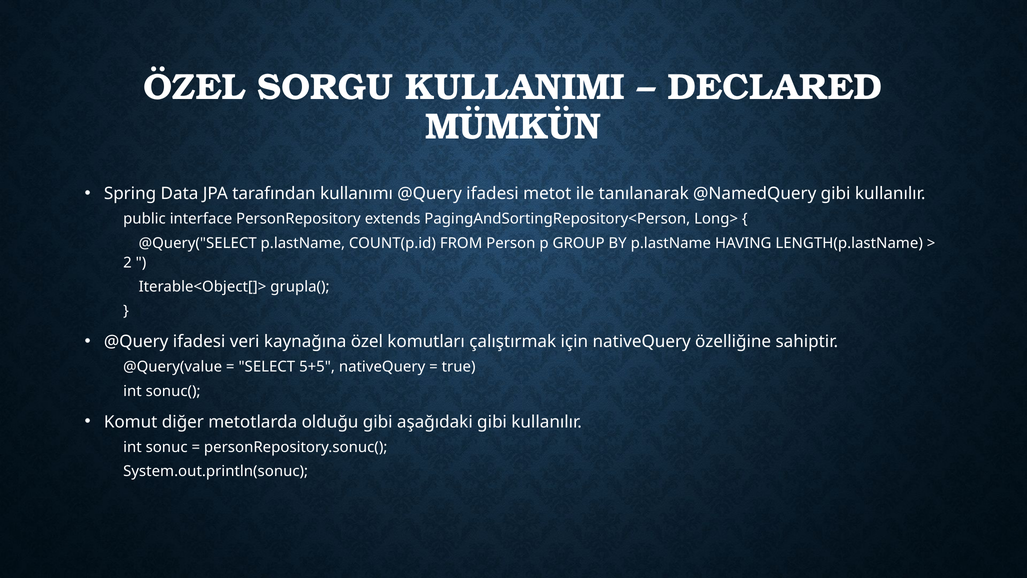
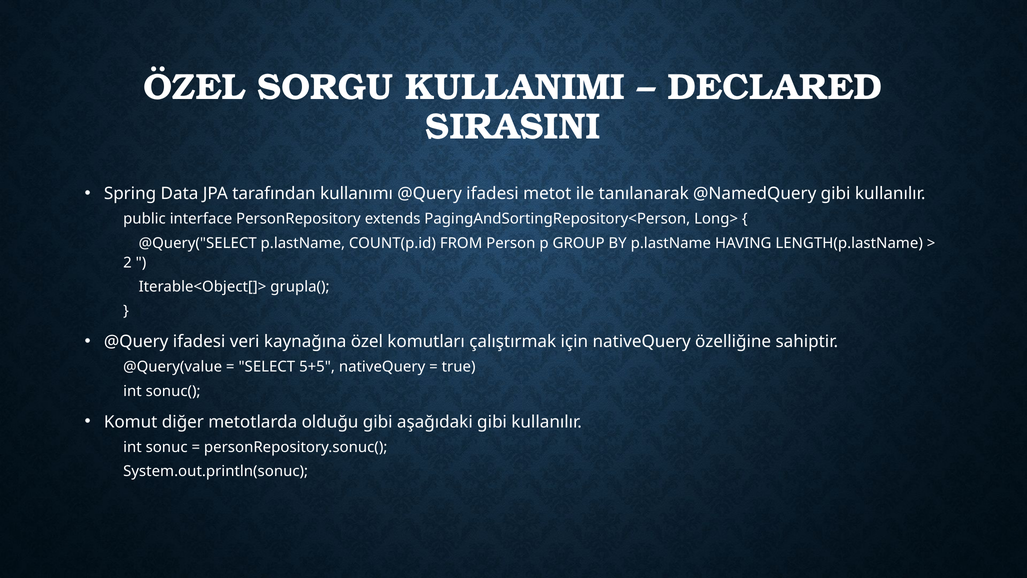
MÜMKÜN: MÜMKÜN -> SIRASINI (513, 127)
